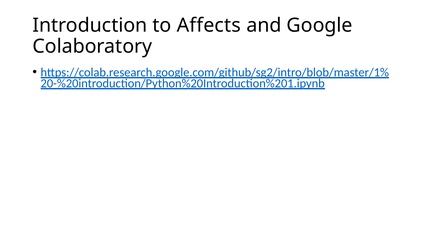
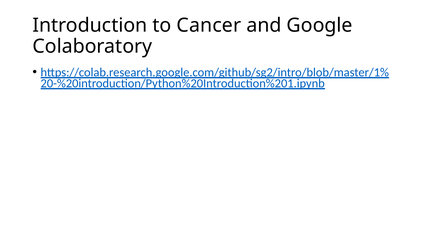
Affects: Affects -> Cancer (209, 25)
